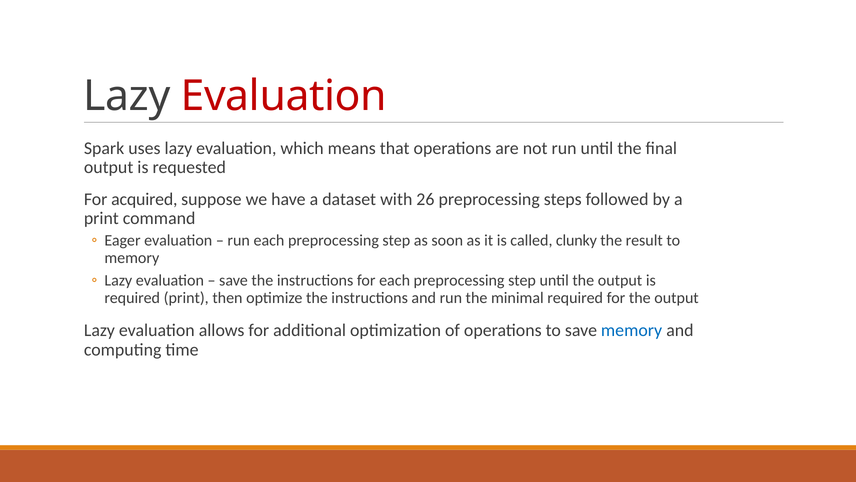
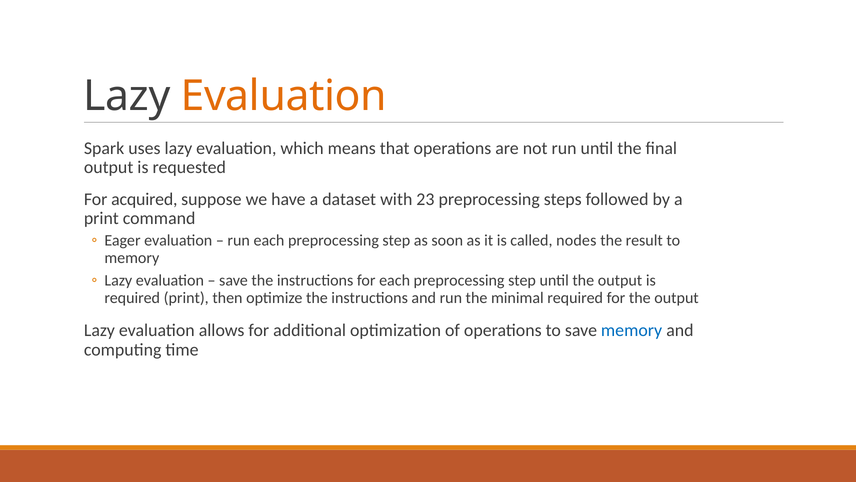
Evaluation colour: red -> orange (284, 96)
26: 26 -> 23 (425, 199)
clunky: clunky -> nodes (576, 240)
